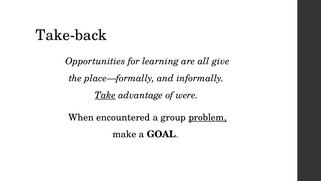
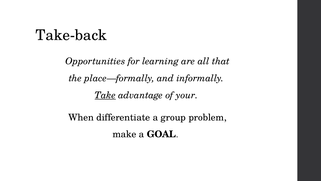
give: give -> that (221, 61)
were: were -> your (187, 95)
encountered: encountered -> differentiate (123, 117)
problem underline: present -> none (208, 117)
